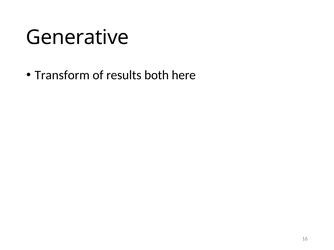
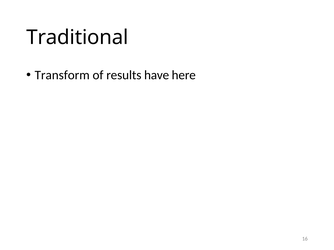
Generative: Generative -> Traditional (77, 37)
both: both -> have (157, 75)
